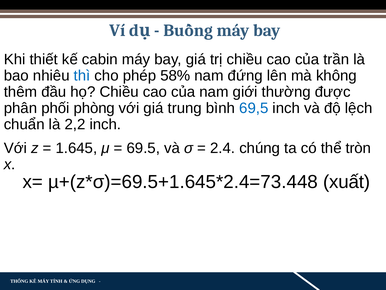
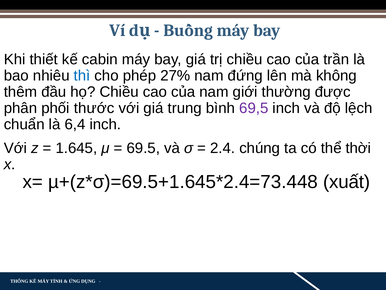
58%: 58% -> 27% (175, 75)
phòng: phòng -> thước (94, 108)
69,5 colour: blue -> purple (254, 108)
2,2: 2,2 -> 6,4 (75, 124)
tròn: tròn -> thời (358, 148)
